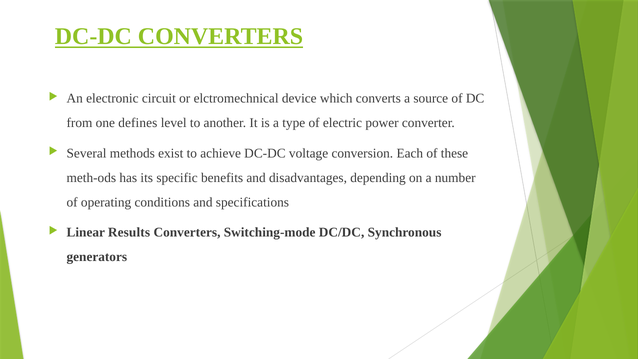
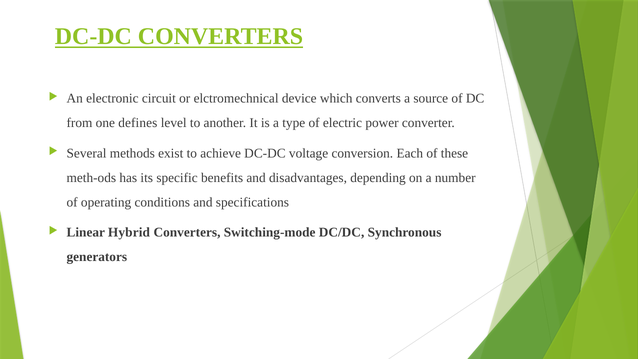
Results: Results -> Hybrid (129, 232)
